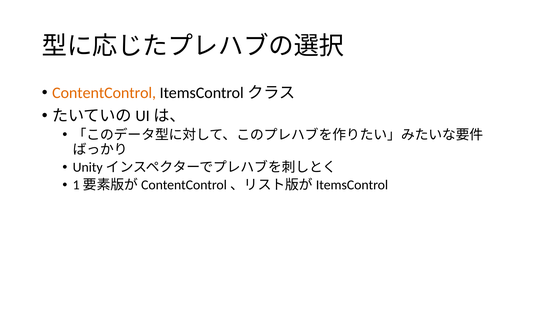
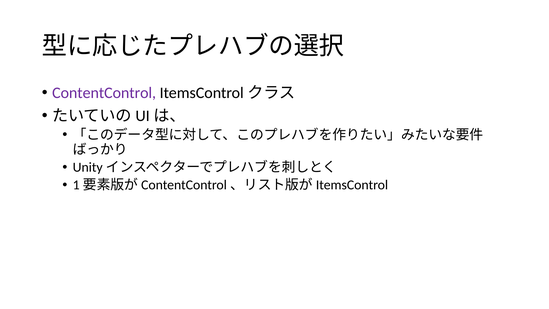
ContentControl colour: orange -> purple (104, 93)
